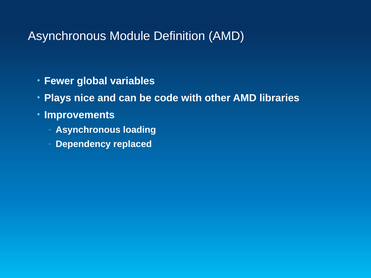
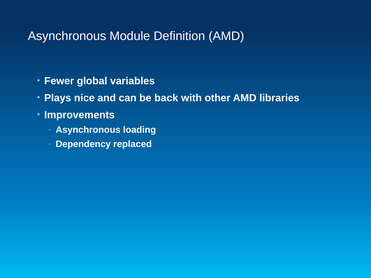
code: code -> back (166, 98)
